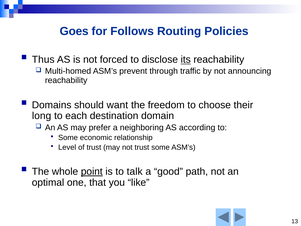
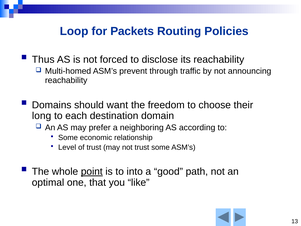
Goes: Goes -> Loop (74, 31)
Follows: Follows -> Packets (132, 31)
its underline: present -> none (186, 60)
talk: talk -> into (135, 171)
